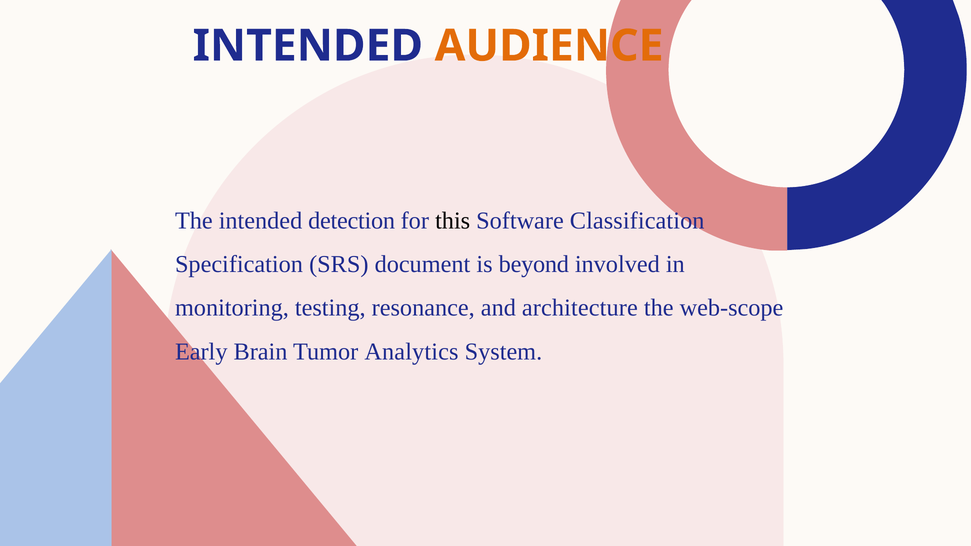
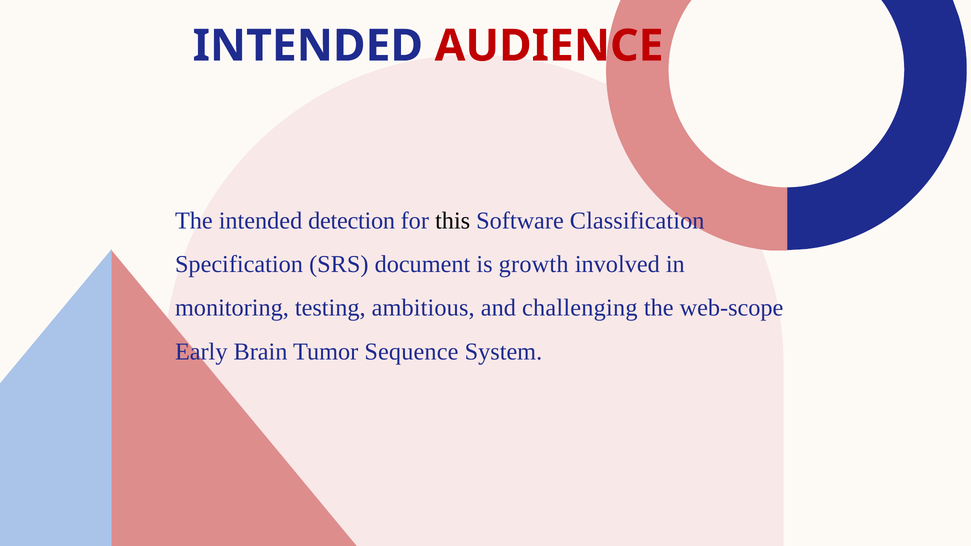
AUDIENCE colour: orange -> red (549, 46)
beyond: beyond -> growth (534, 264)
resonance: resonance -> ambitious (423, 308)
architecture: architecture -> challenging (580, 308)
Analytics: Analytics -> Sequence (411, 352)
